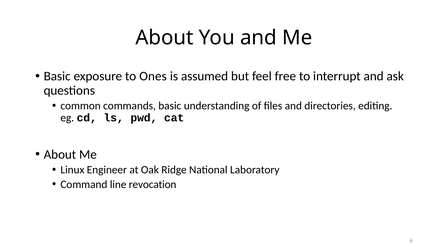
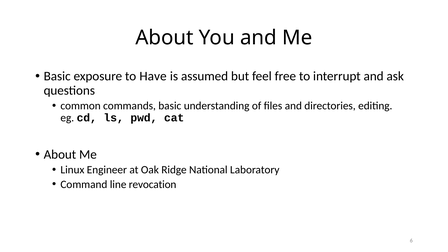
Ones: Ones -> Have (153, 76)
